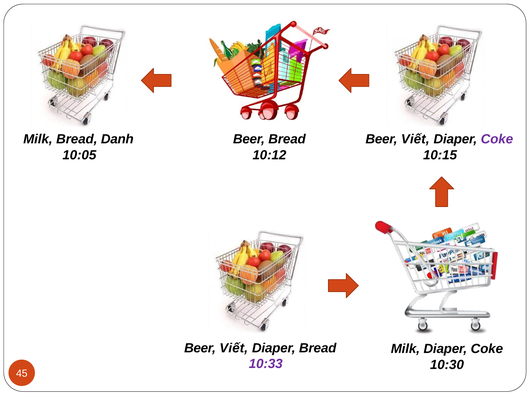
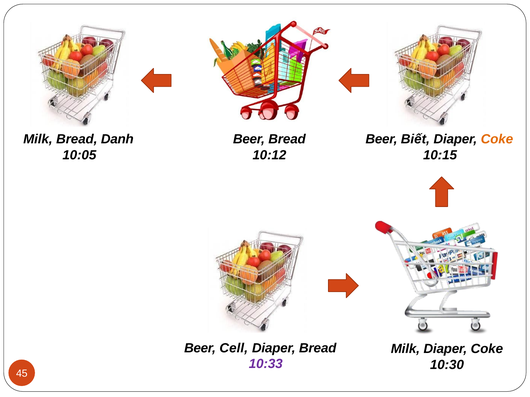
Viết: Viết -> Biết (415, 139)
Coke colour: purple -> orange (497, 139)
Viết: Viết -> Cell (234, 349)
